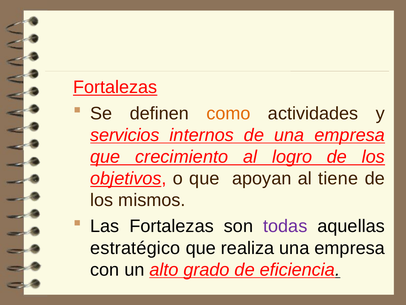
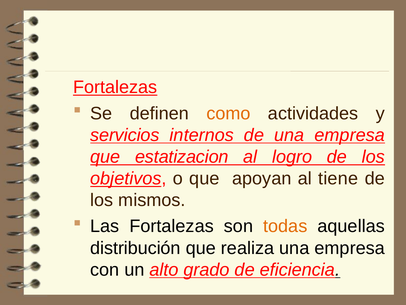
crecimiento: crecimiento -> estatizacion (182, 157)
todas colour: purple -> orange (285, 226)
estratégico: estratégico -> distribución (135, 248)
